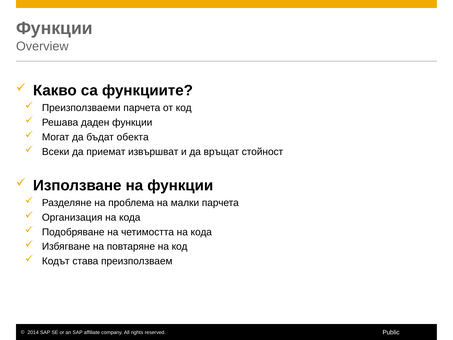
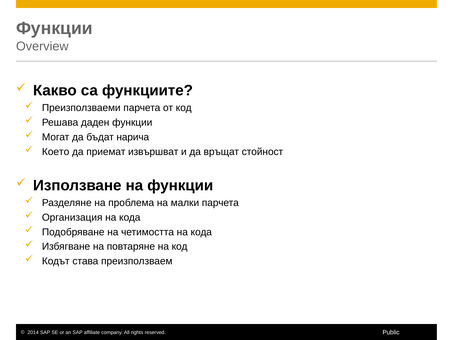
обекта: обекта -> нарича (133, 137)
Всеки: Всеки -> Което (56, 152)
